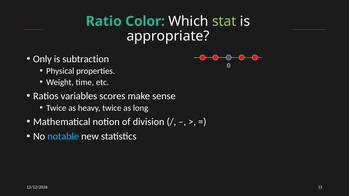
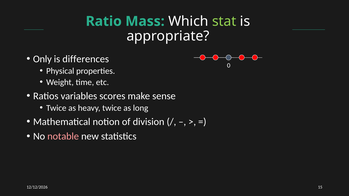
Color: Color -> Mass (145, 21)
subtraction: subtraction -> differences (86, 59)
notable colour: light blue -> pink (63, 137)
